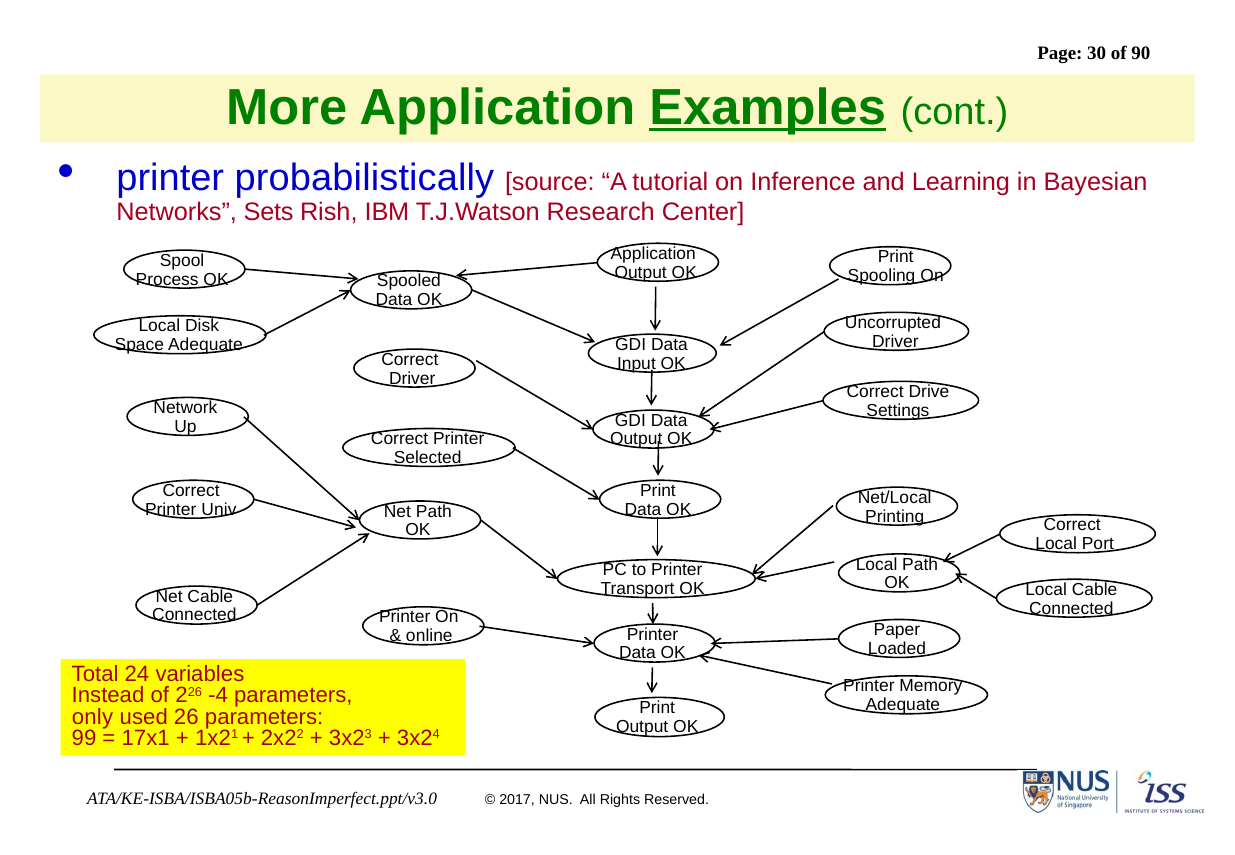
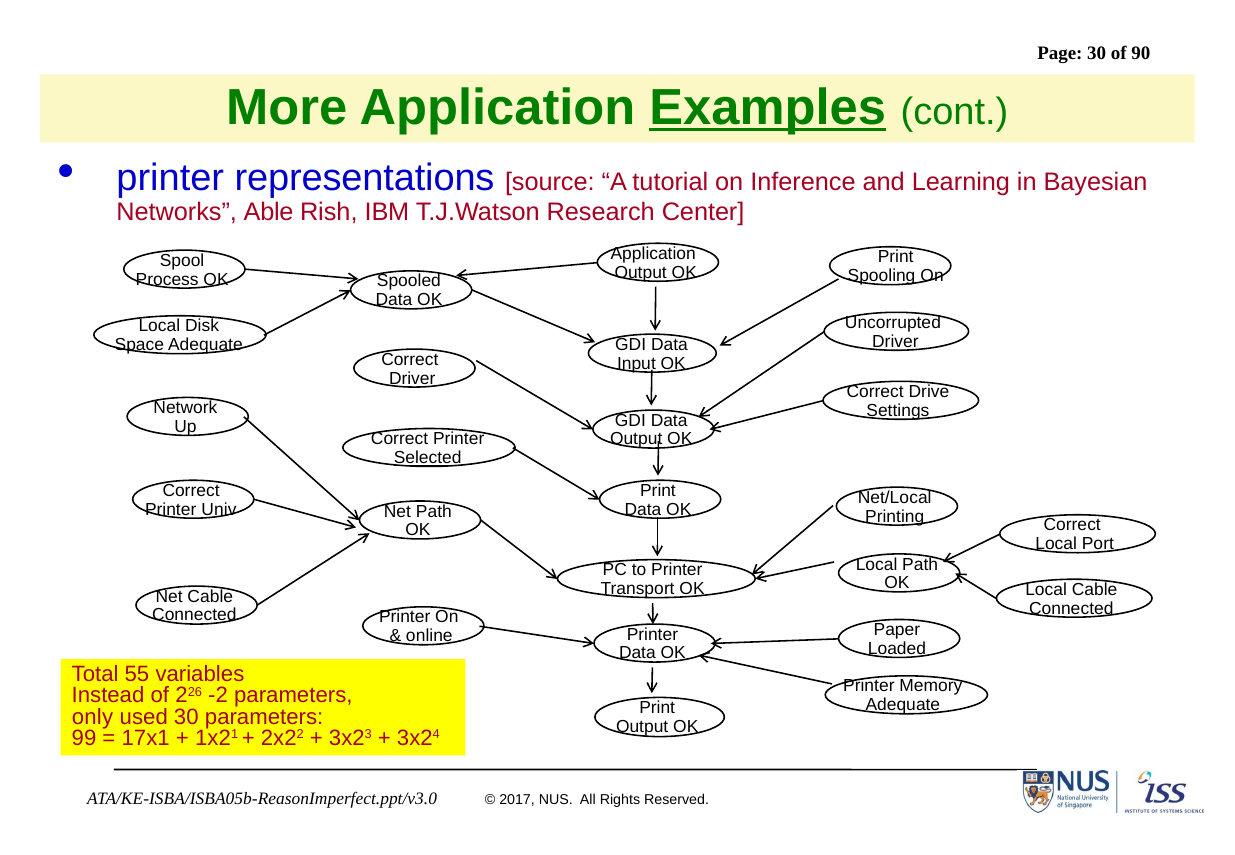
probabilistically: probabilistically -> representations (365, 178)
Sets: Sets -> Able (269, 212)
Selected underline: none -> present (428, 458)
24: 24 -> 55 (137, 674)
-4: -4 -> -2 (218, 696)
used 26: 26 -> 30 (186, 717)
